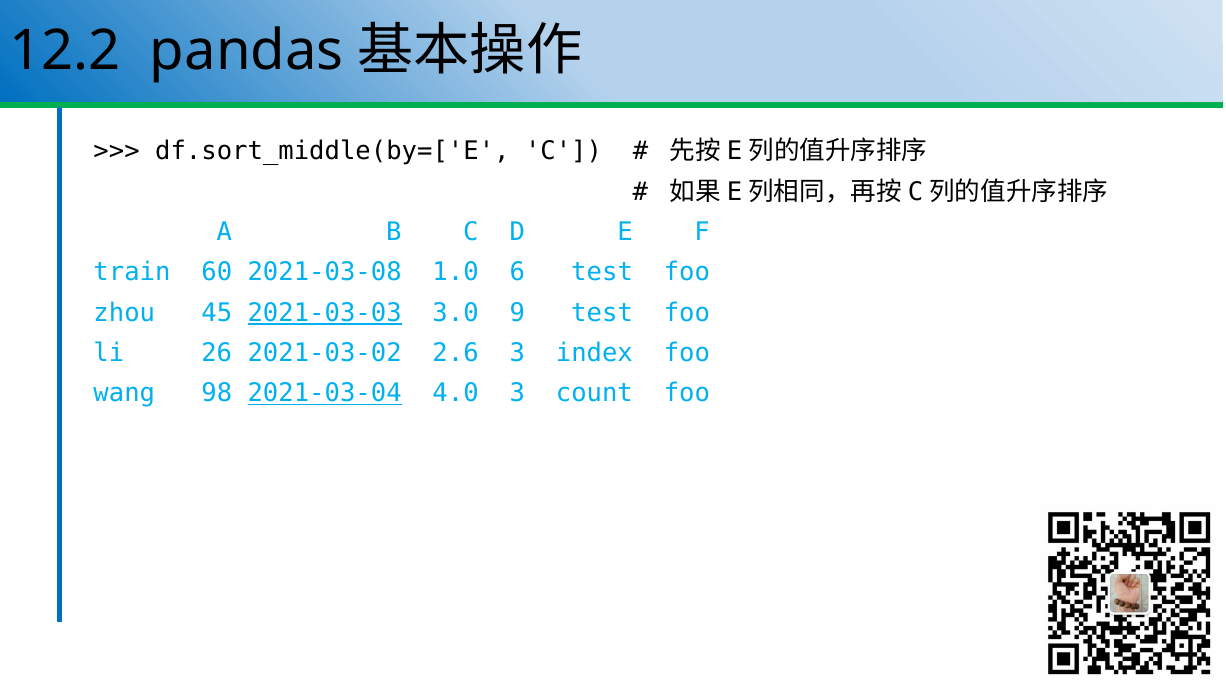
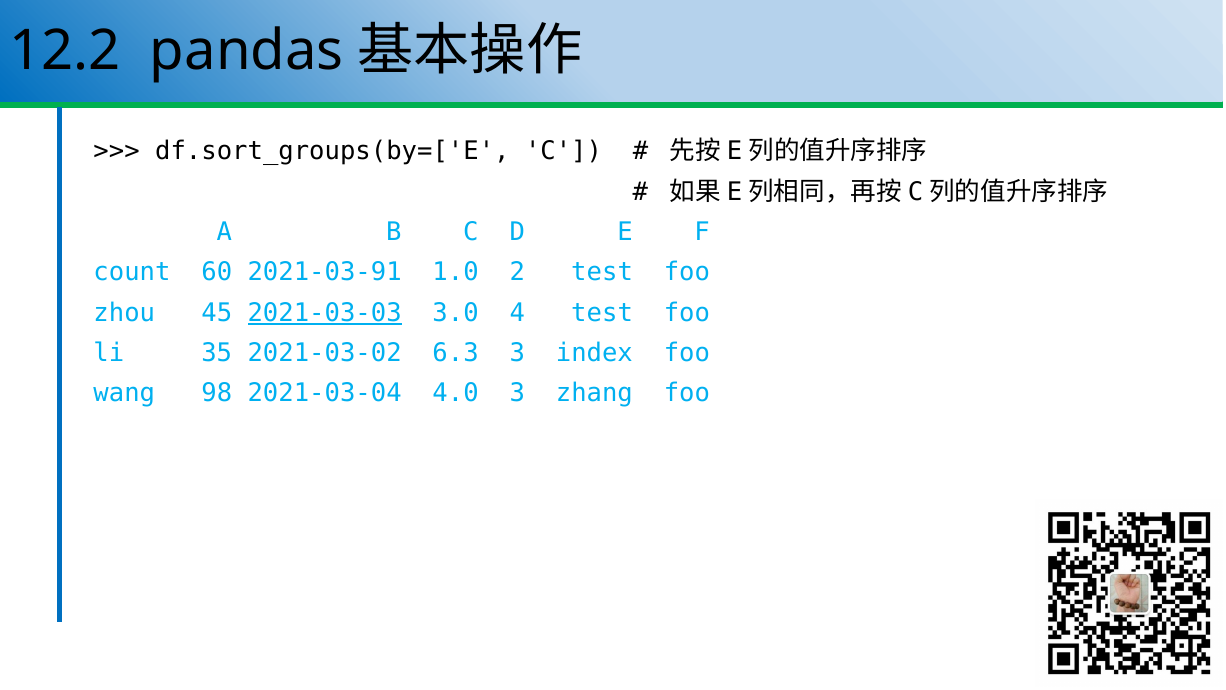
df.sort_middle(by=['E: df.sort_middle(by=['E -> df.sort_groups(by=['E (332, 151)
train: train -> count (132, 272)
2021-03-08: 2021-03-08 -> 2021-03-91 (325, 272)
6: 6 -> 2 (517, 272)
9: 9 -> 4 (517, 313)
26: 26 -> 35 (217, 353)
2.6: 2.6 -> 6.3 (456, 353)
2021-03-04 underline: present -> none (325, 393)
count: count -> zhang (594, 393)
